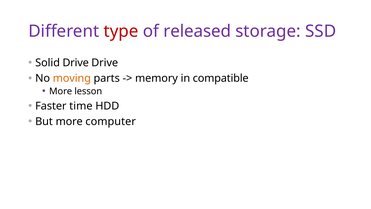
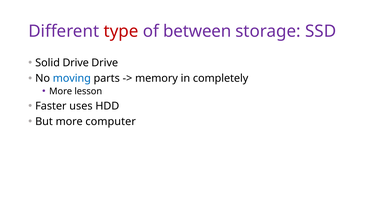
released: released -> between (197, 31)
moving colour: orange -> blue (72, 78)
compatible: compatible -> completely (221, 78)
time: time -> uses (81, 106)
